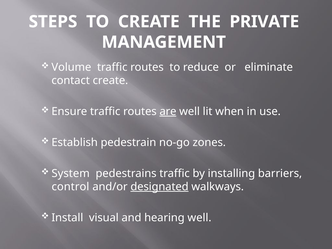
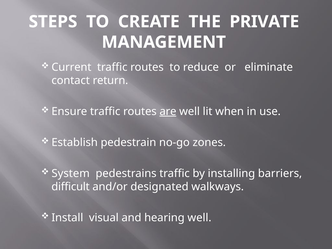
Volume: Volume -> Current (71, 67)
contact create: create -> return (110, 80)
control: control -> difficult (71, 187)
designated underline: present -> none (160, 187)
